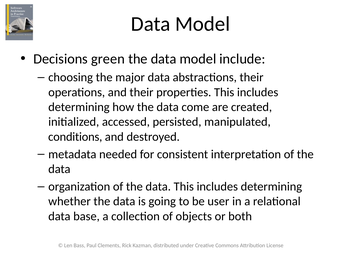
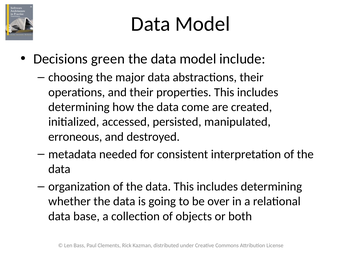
conditions: conditions -> erroneous (75, 136)
user: user -> over (218, 201)
